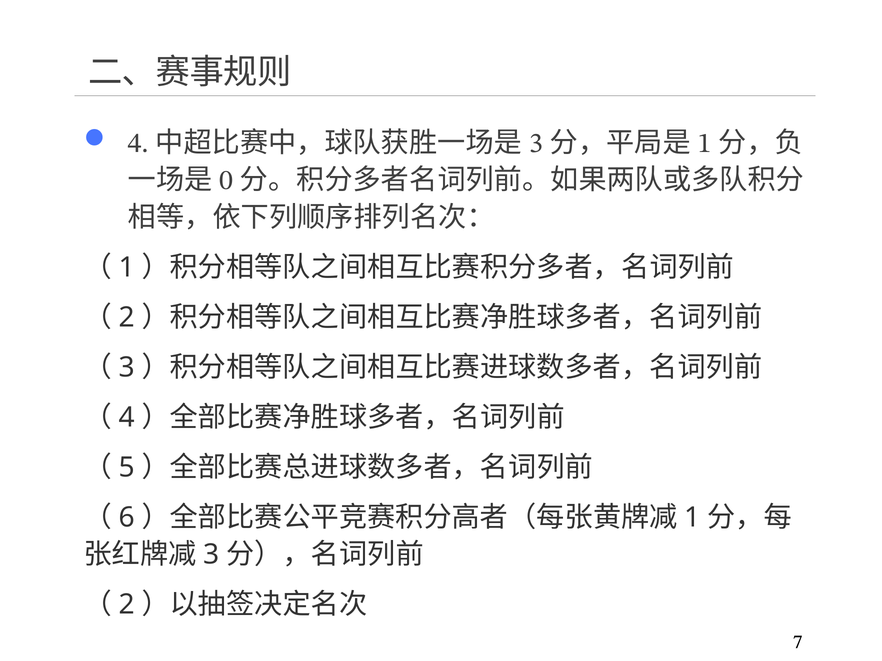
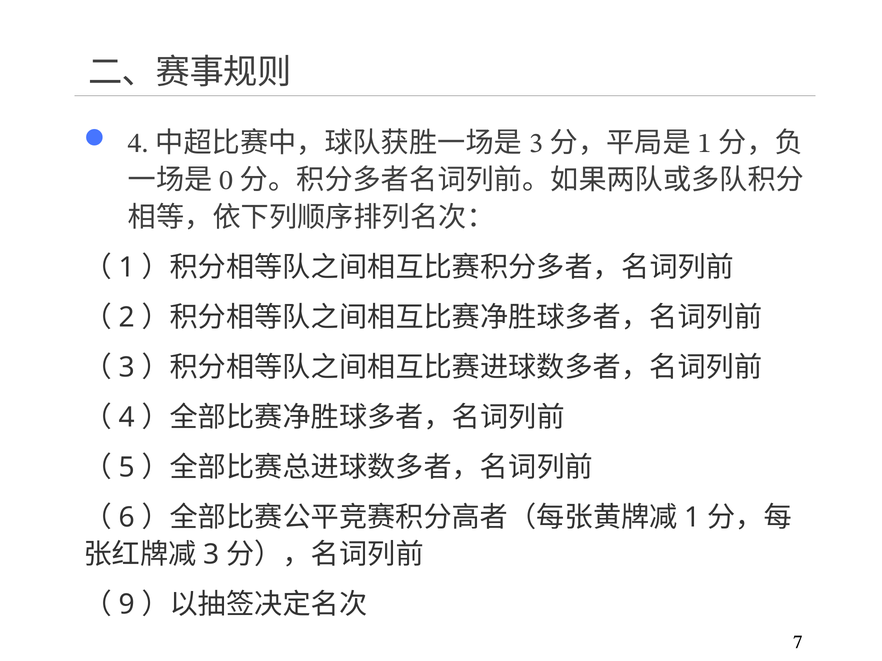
2: 2 -> 9 (127, 605)
